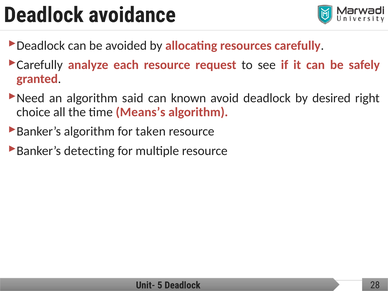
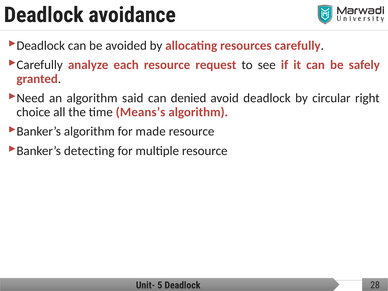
known: known -> denied (189, 98)
desired: desired -> circular (331, 98)
taken: taken -> made (151, 131)
